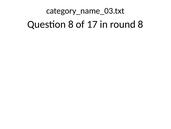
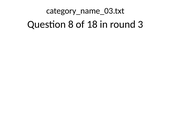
17: 17 -> 18 (92, 24)
round 8: 8 -> 3 (141, 24)
